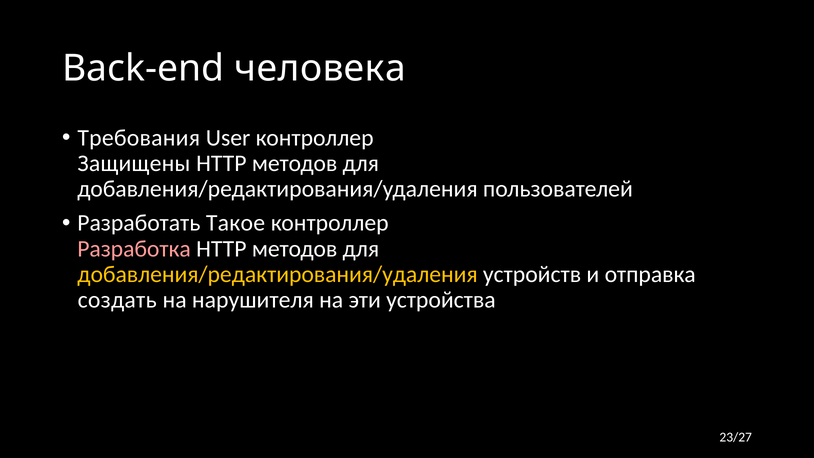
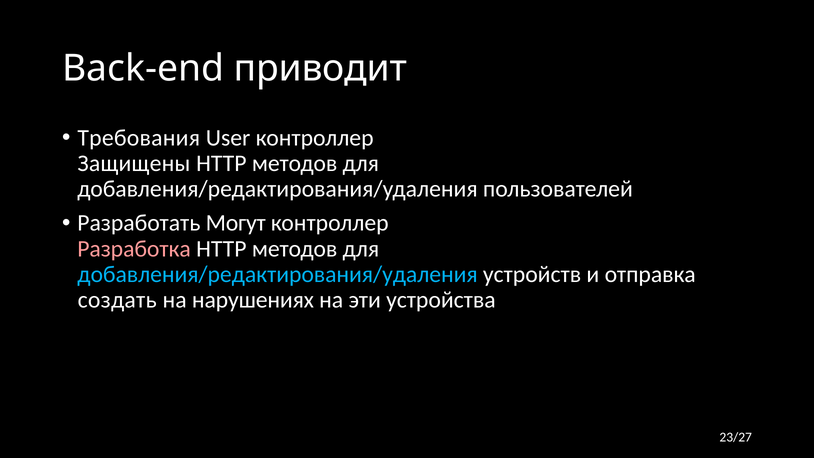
человека: человека -> приводит (320, 68)
Такое: Такое -> Могут (236, 223)
добавления/редактирования/удаления colour: yellow -> light blue (278, 274)
нарушителя: нарушителя -> нарушениях (253, 300)
